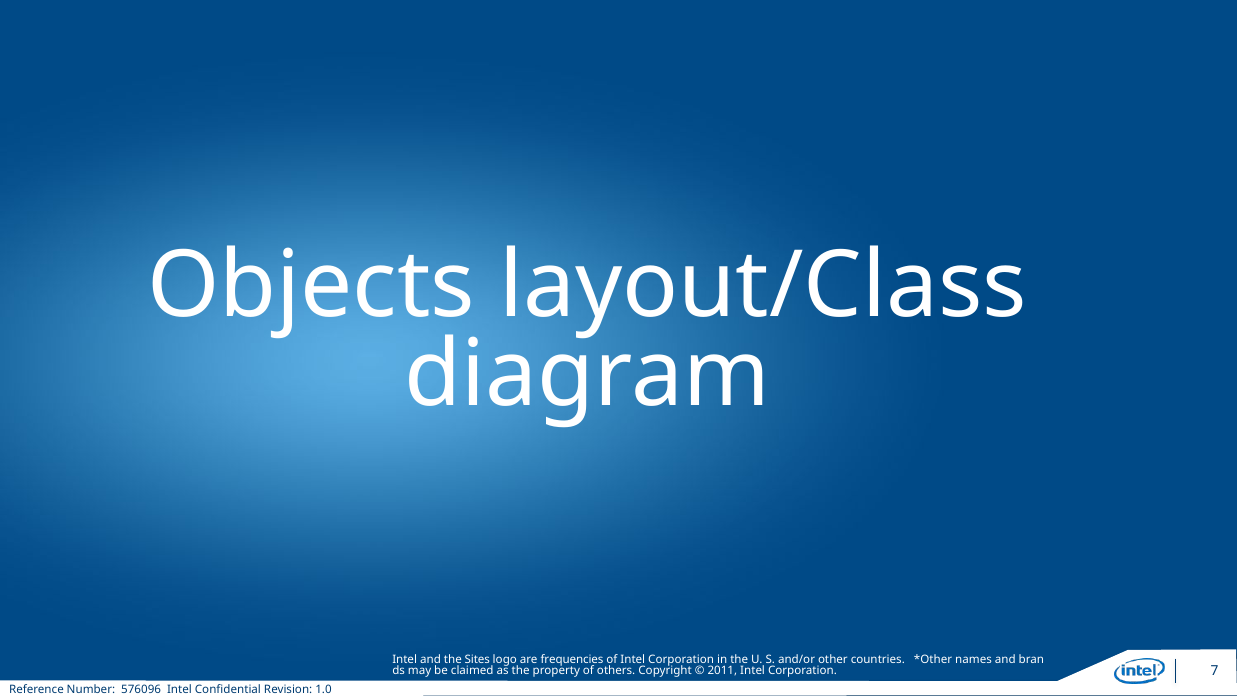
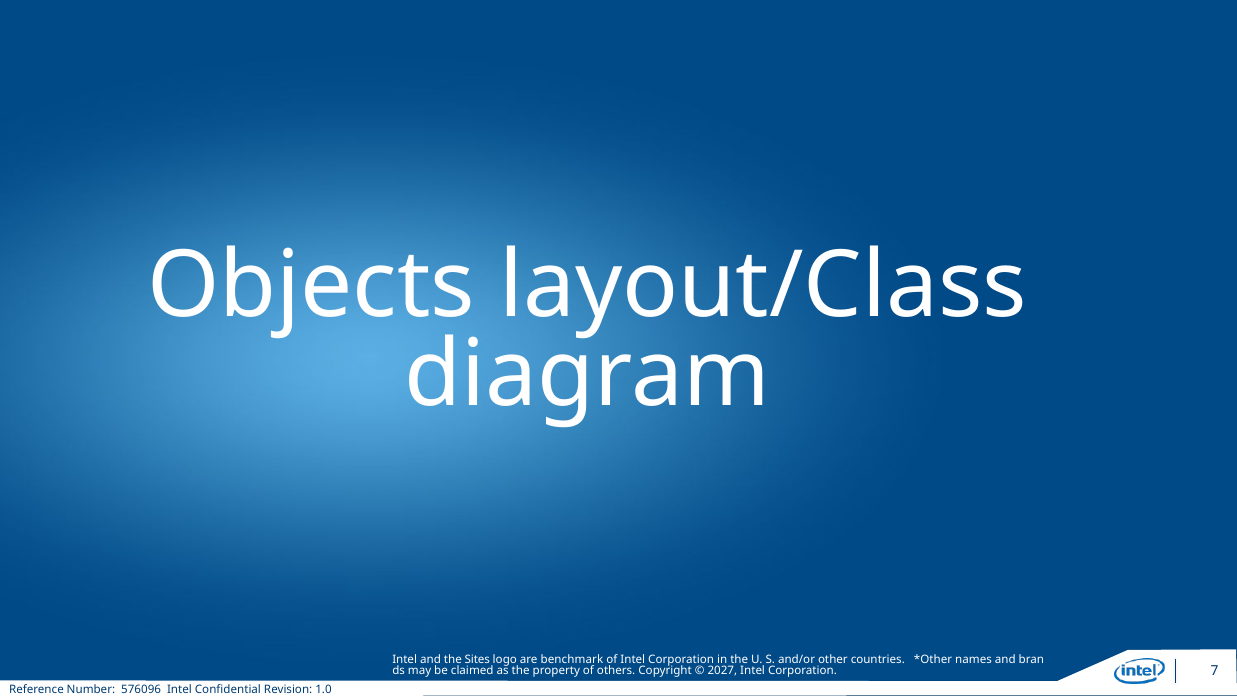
frequencies: frequencies -> benchmark (572, 659)
2011: 2011 -> 2027 (722, 671)
